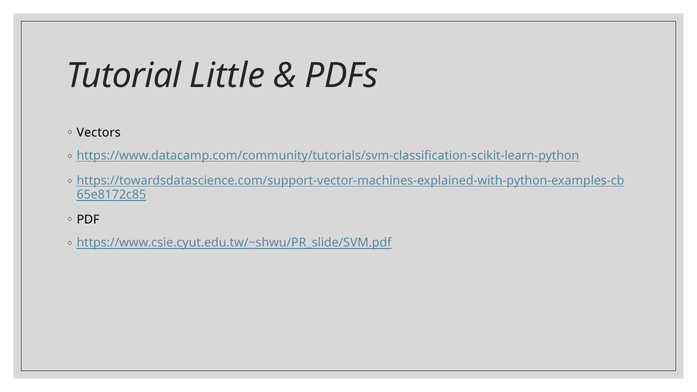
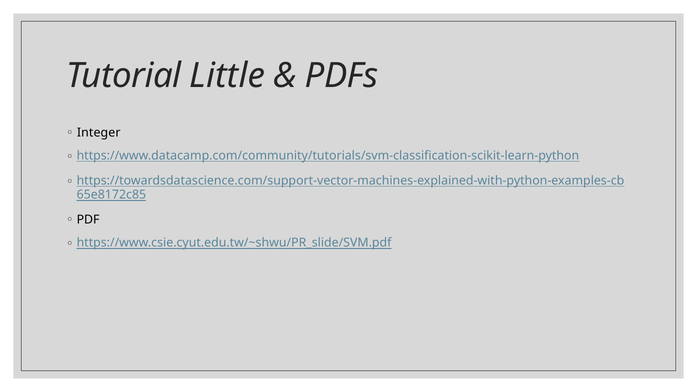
Vectors: Vectors -> Integer (99, 133)
